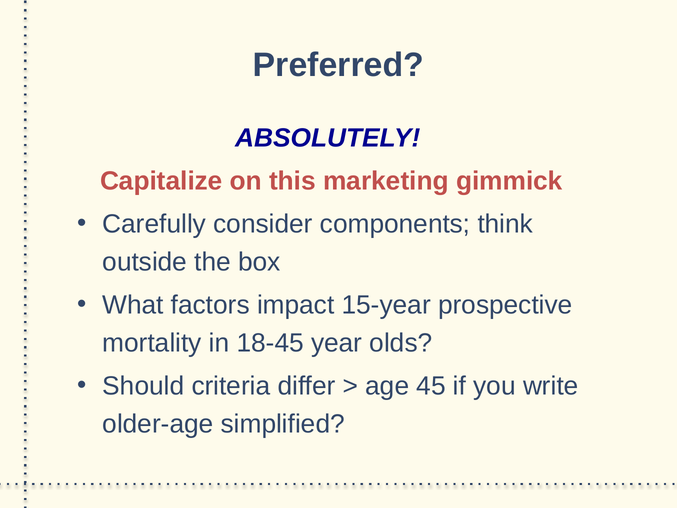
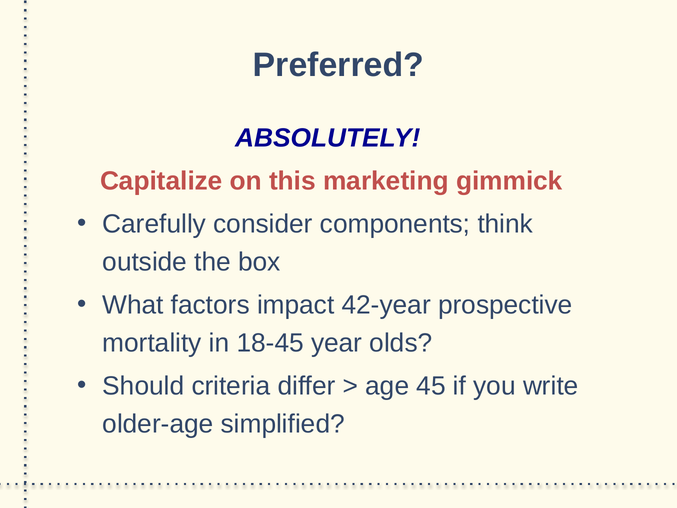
15-year: 15-year -> 42-year (386, 305)
